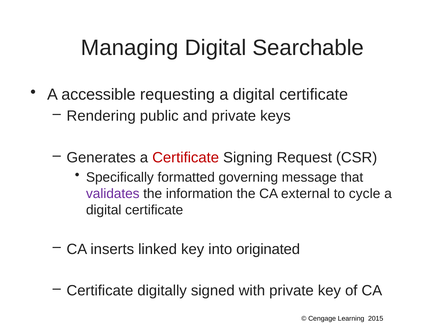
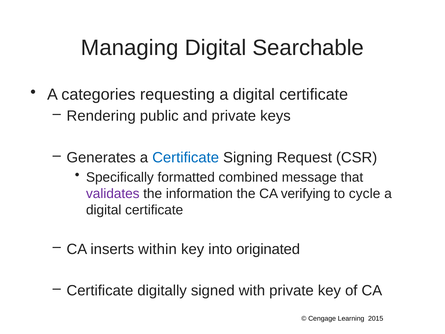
accessible: accessible -> categories (98, 95)
Certificate colour: red -> blue (186, 158)
governing: governing -> combined (248, 177)
external: external -> verifying (306, 194)
linked: linked -> within (158, 249)
